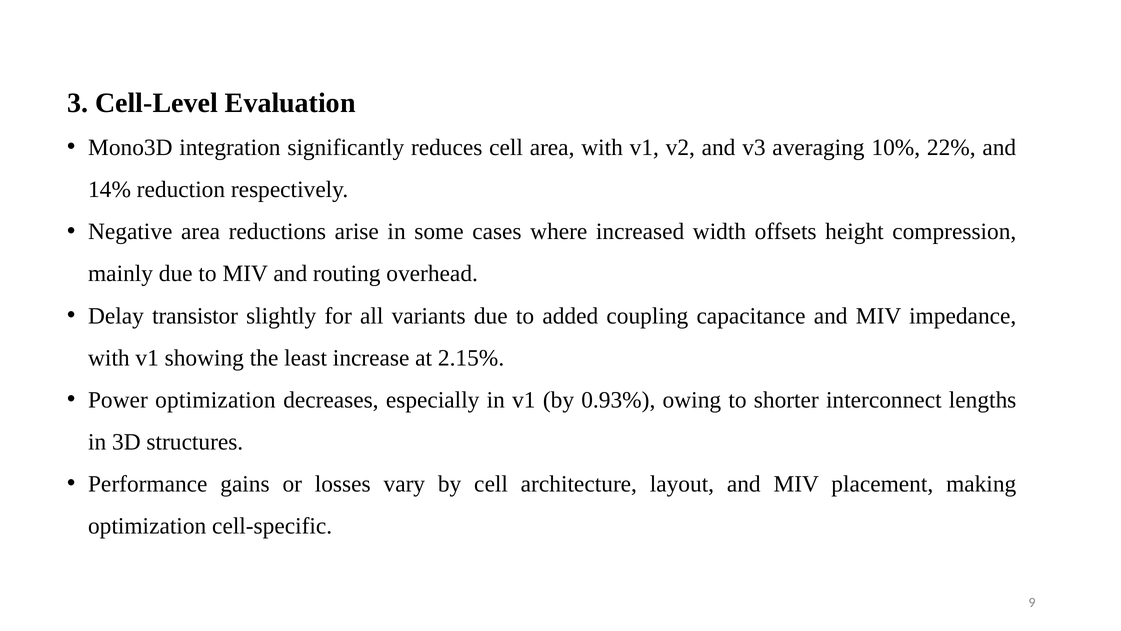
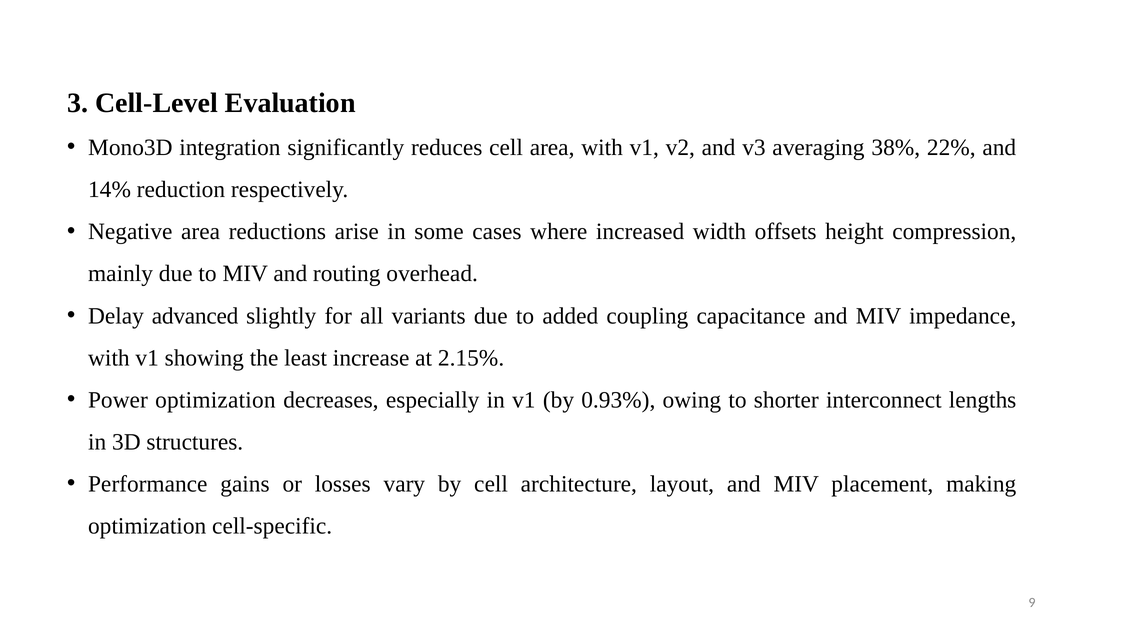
10%: 10% -> 38% (896, 147)
transistor: transistor -> advanced (195, 316)
